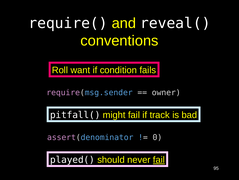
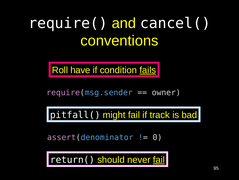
reveal(: reveal( -> cancel( (175, 23)
want: want -> have (80, 70)
fails underline: none -> present (148, 70)
played(: played( -> return( (72, 159)
